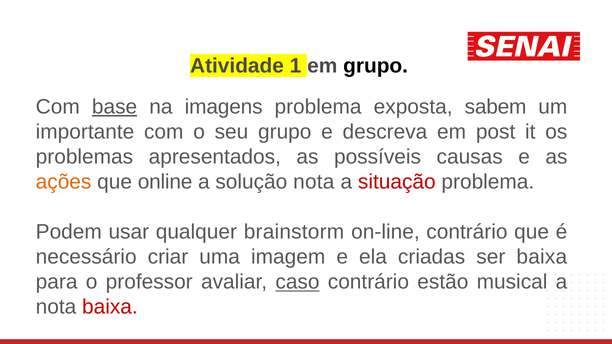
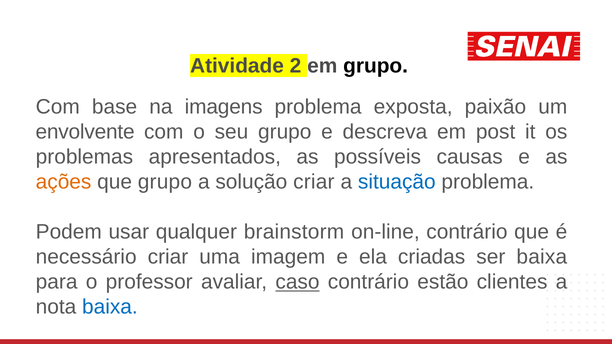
1: 1 -> 2 (296, 66)
base underline: present -> none (115, 107)
sabem: sabem -> paixão (495, 107)
importante: importante -> envolvente (85, 132)
que online: online -> grupo (165, 182)
solução nota: nota -> criar (314, 182)
situação colour: red -> blue (397, 182)
musical: musical -> clientes (512, 282)
baixa colour: red -> blue (110, 307)
